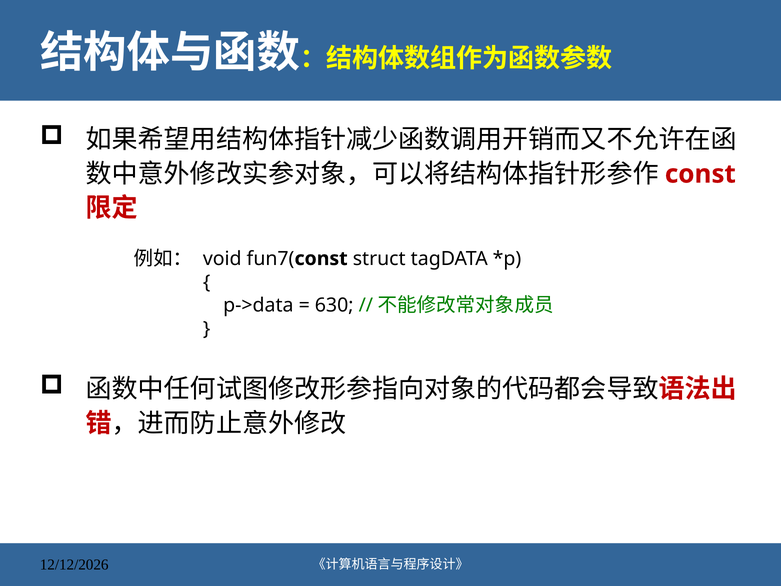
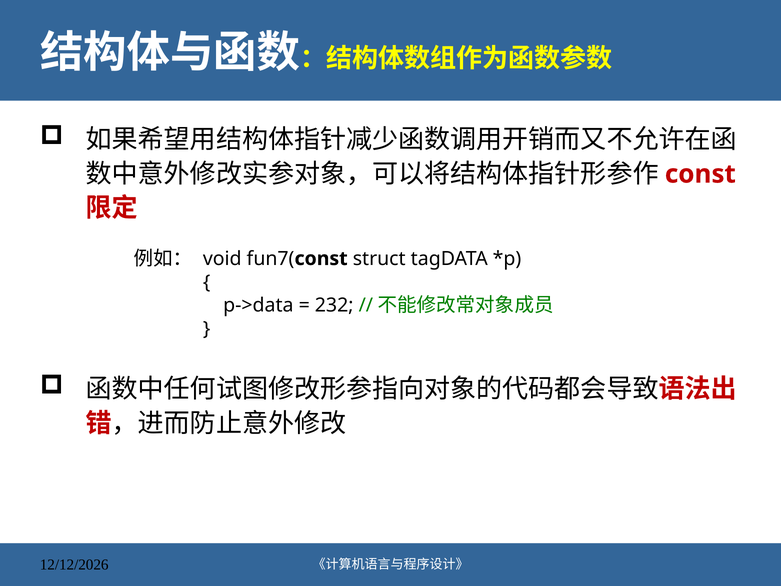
630: 630 -> 232 (334, 305)
